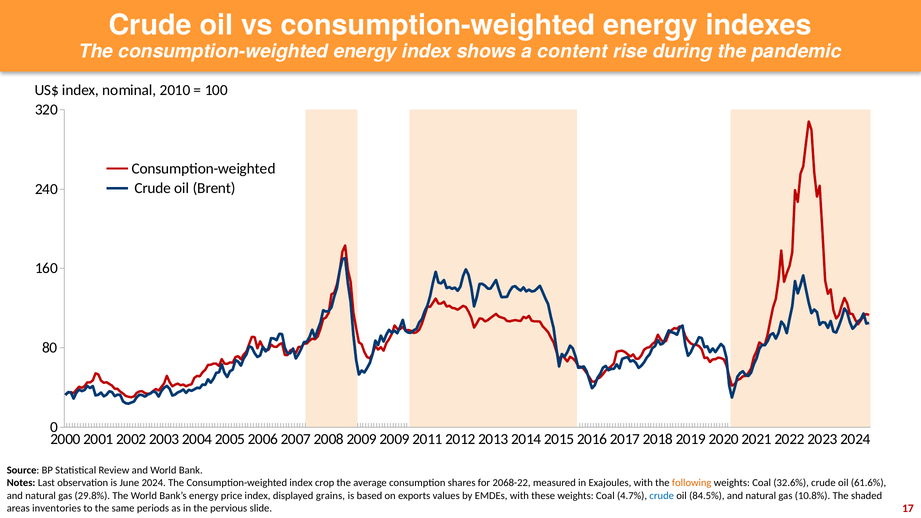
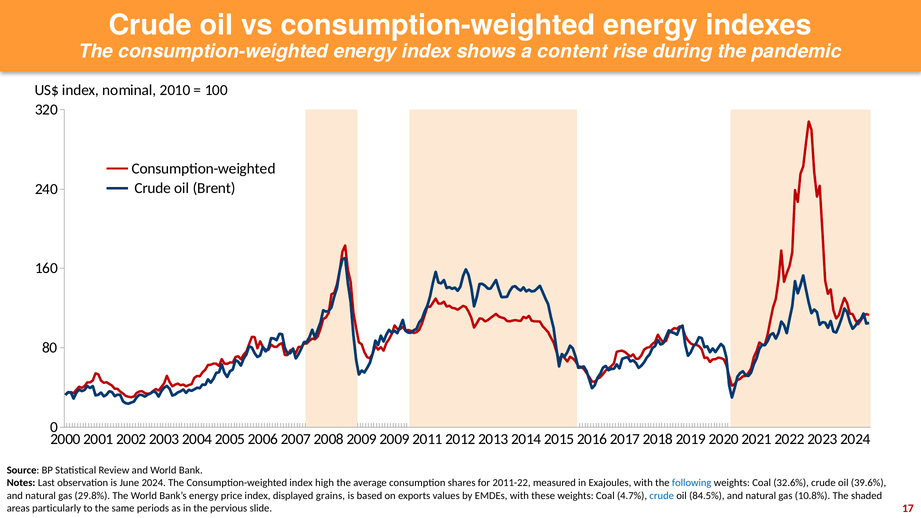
crop: crop -> high (325, 483)
2068-22: 2068-22 -> 2011-22 (512, 483)
following colour: orange -> blue (692, 483)
61.6%: 61.6% -> 39.6% (869, 483)
inventories: inventories -> particularly (57, 508)
